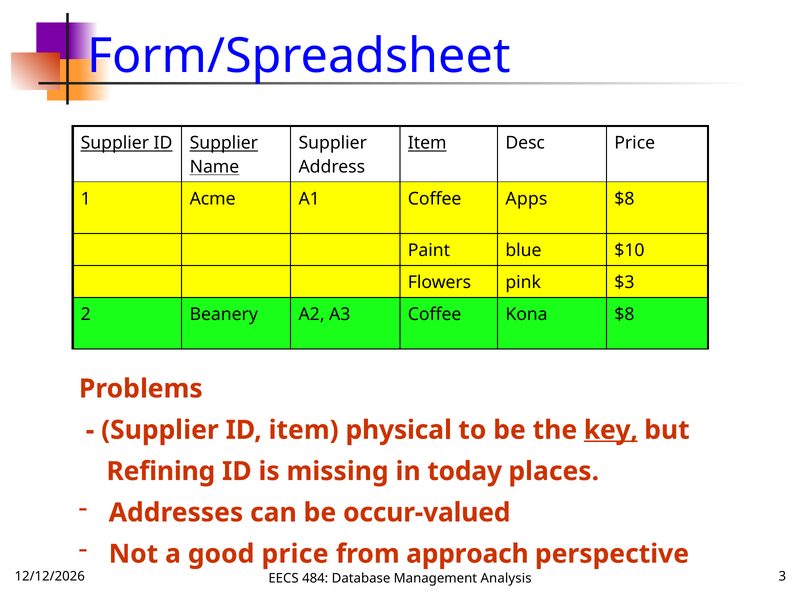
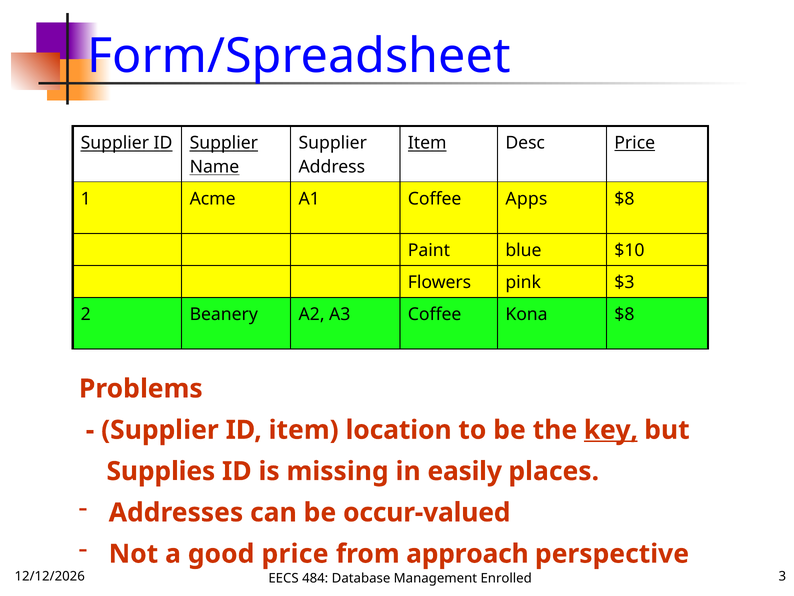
Price underline: none -> present (635, 143)
physical: physical -> location (399, 430)
Refining: Refining -> Supplies (161, 471)
today: today -> easily (465, 471)
Analysis: Analysis -> Enrolled (506, 578)
